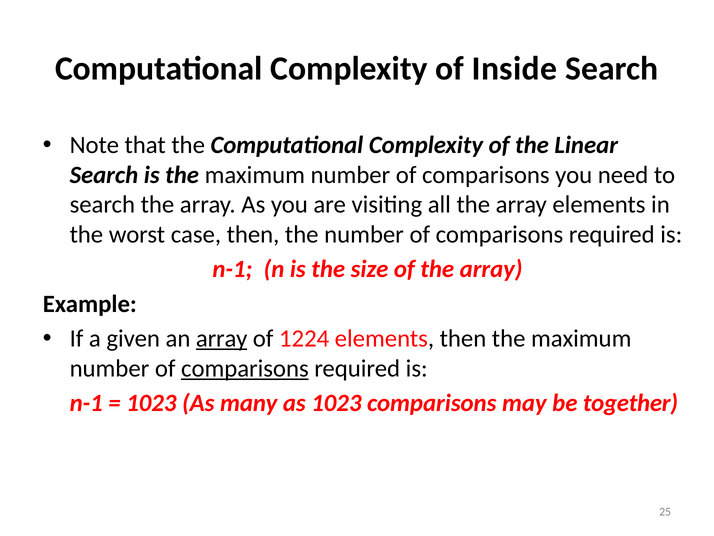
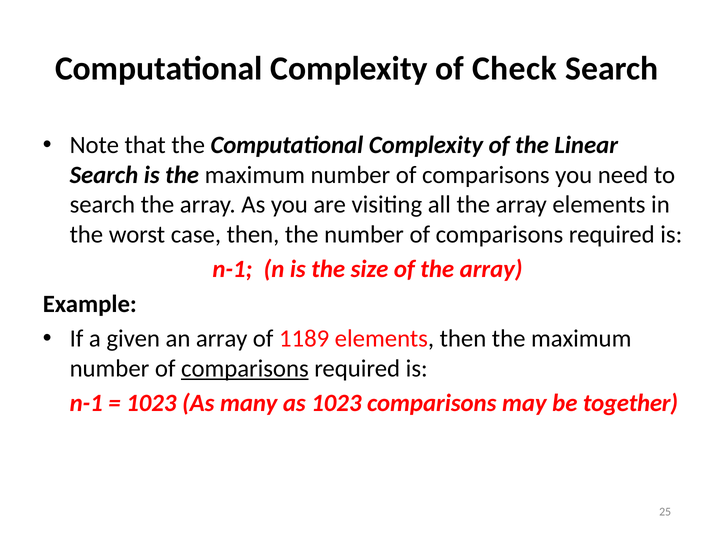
Inside: Inside -> Check (514, 68)
array underline: present -> none (222, 338)
1224: 1224 -> 1189 (304, 338)
